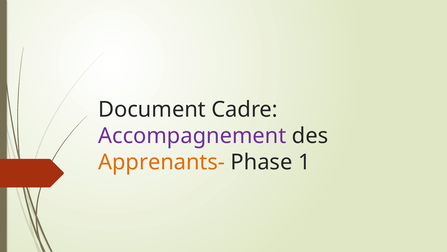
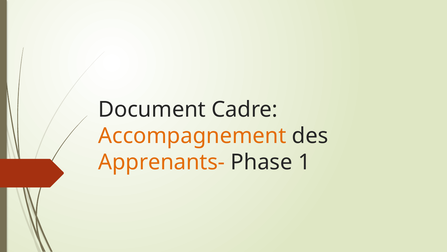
Accompagnement colour: purple -> orange (192, 136)
